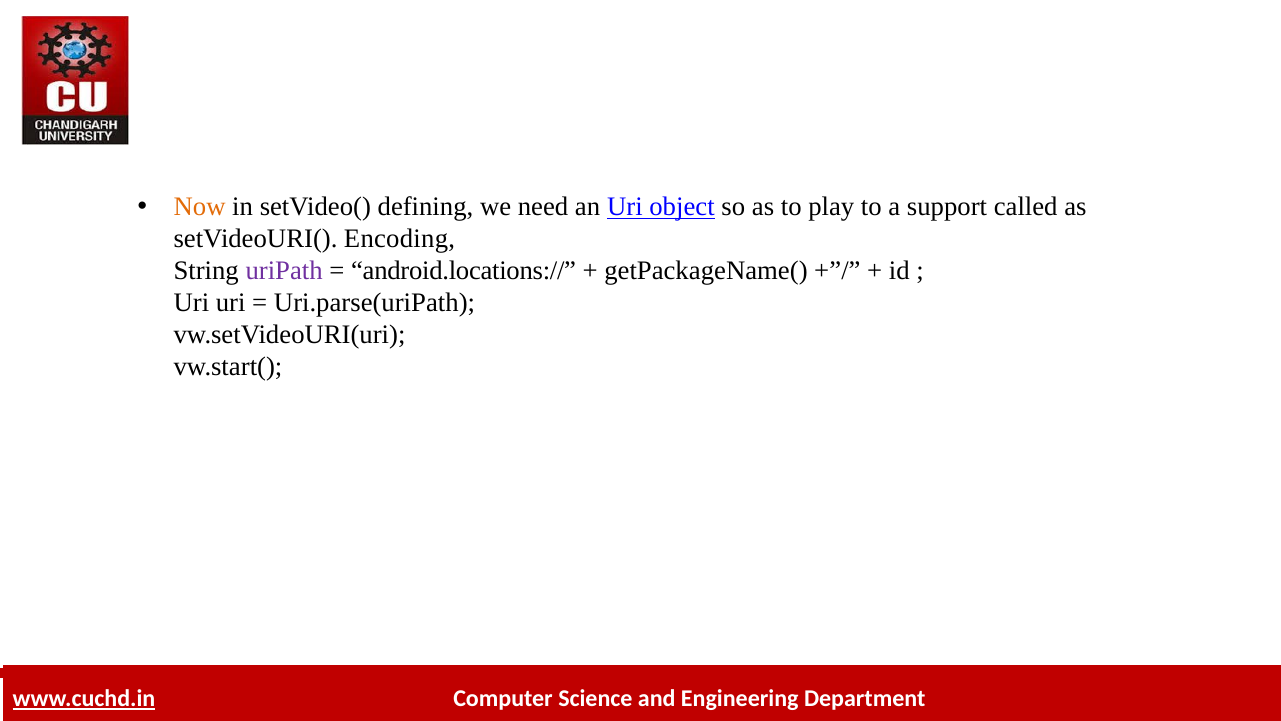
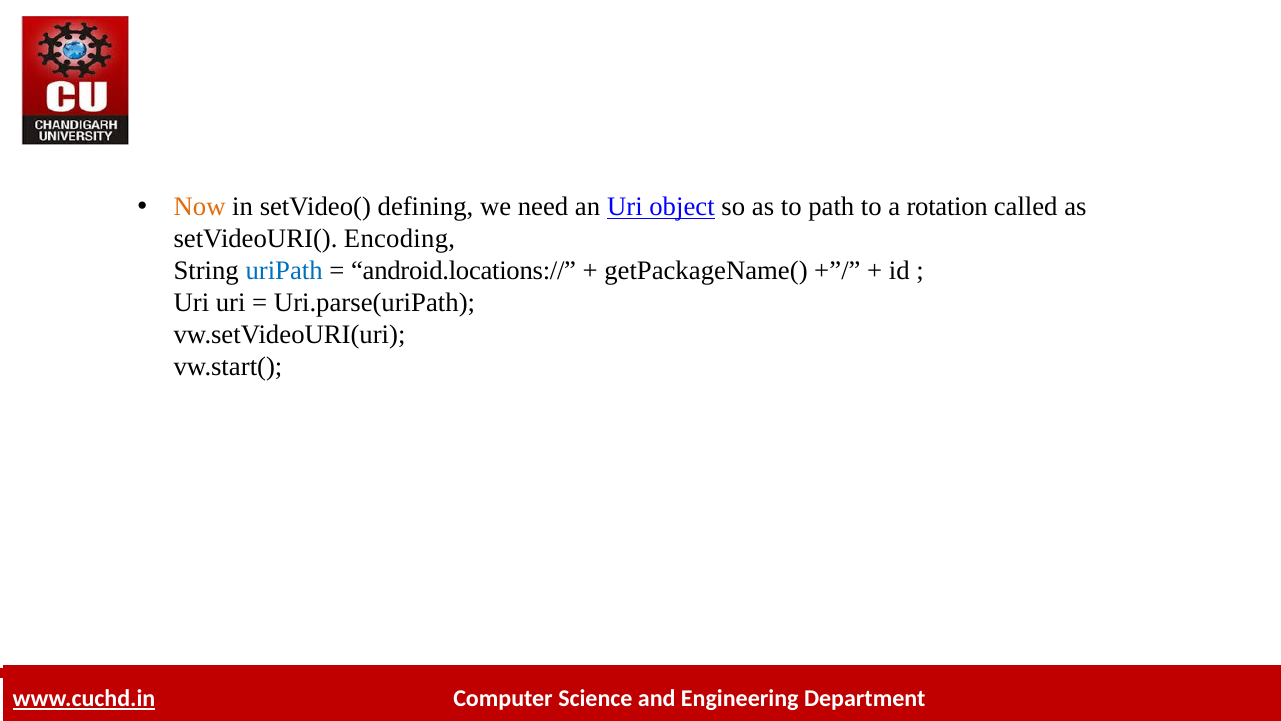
play: play -> path (831, 207)
support: support -> rotation (947, 207)
uriPath colour: purple -> blue (284, 271)
